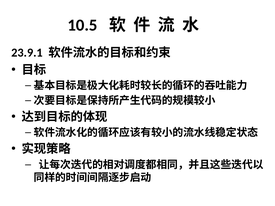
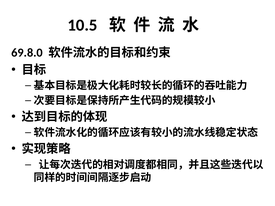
23.9.1: 23.9.1 -> 69.8.0 (27, 53)
